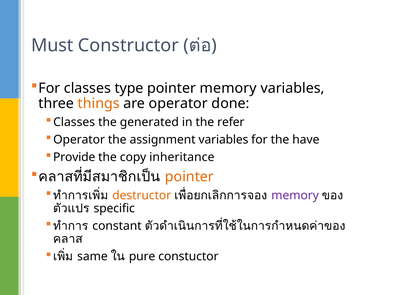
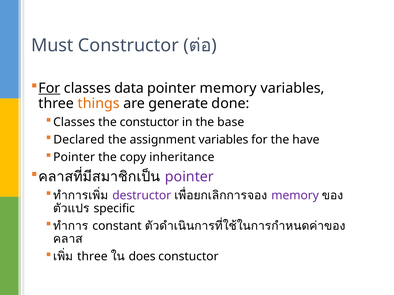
For underline: none -> present (49, 88)
type: type -> data (129, 88)
are operator: operator -> generate (178, 104)
the generated: generated -> constuctor (149, 122)
refer: refer -> base (231, 122)
Operator: Operator -> Declared (79, 140)
Provide: Provide -> Pointer (74, 158)
pointer colour: orange -> purple (189, 177)
destructor colour: orange -> purple (142, 196)
same: same -> three (92, 257)
pure: pure -> does (142, 257)
